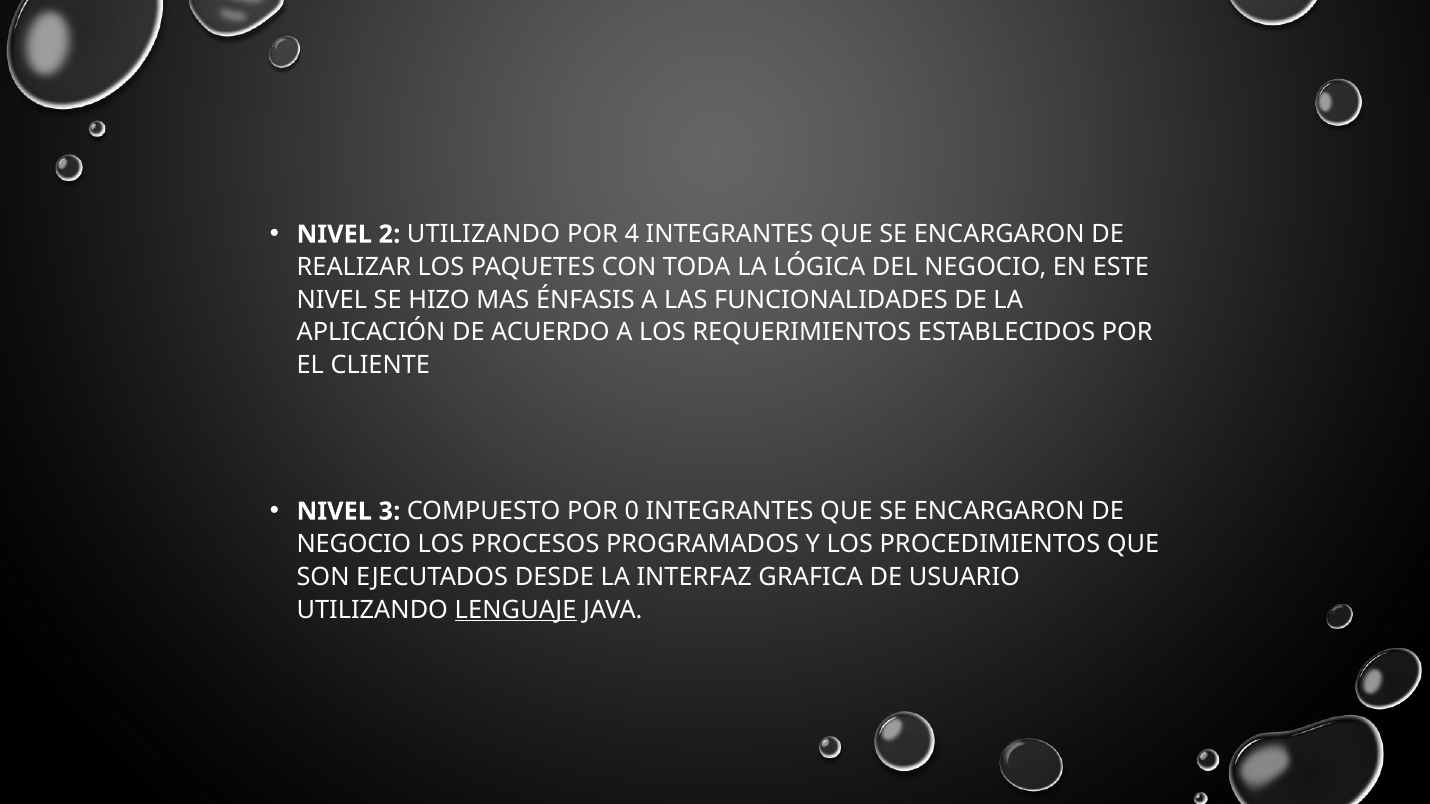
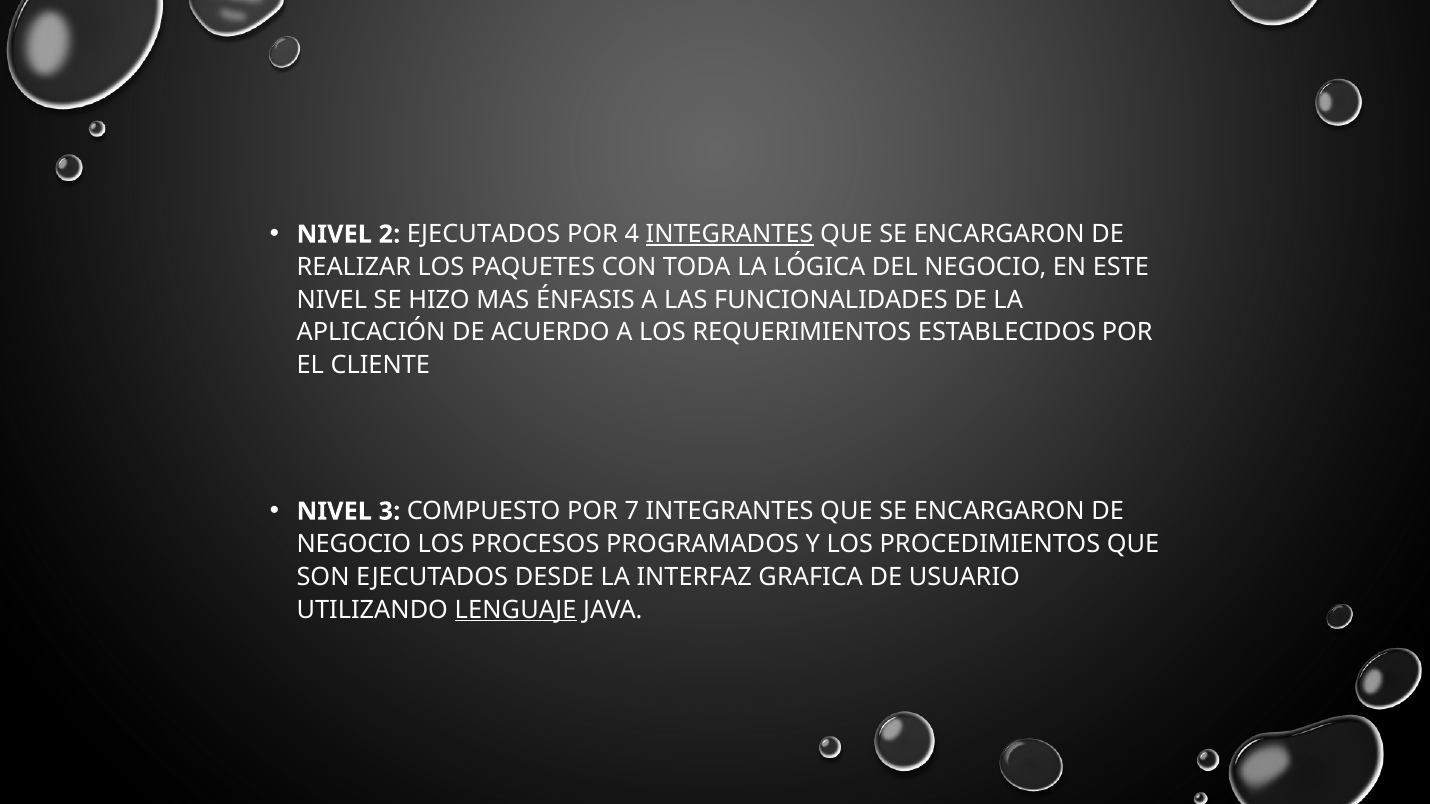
2 UTILIZANDO: UTILIZANDO -> EJECUTADOS (484, 234)
INTEGRANTES underline: none -> present (730, 234)
0: 0 -> 7 (632, 512)
